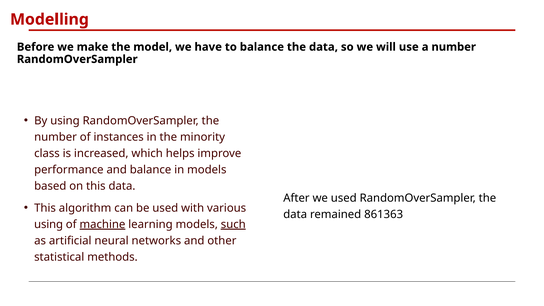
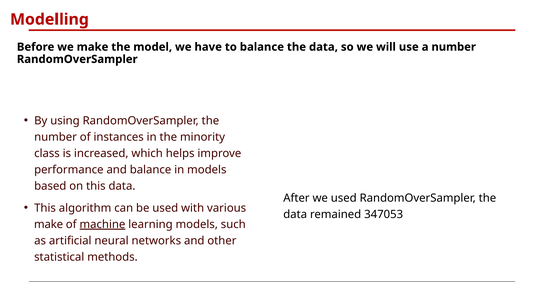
861363: 861363 -> 347053 (384, 214)
using: using -> make (49, 224)
such underline: present -> none (233, 224)
